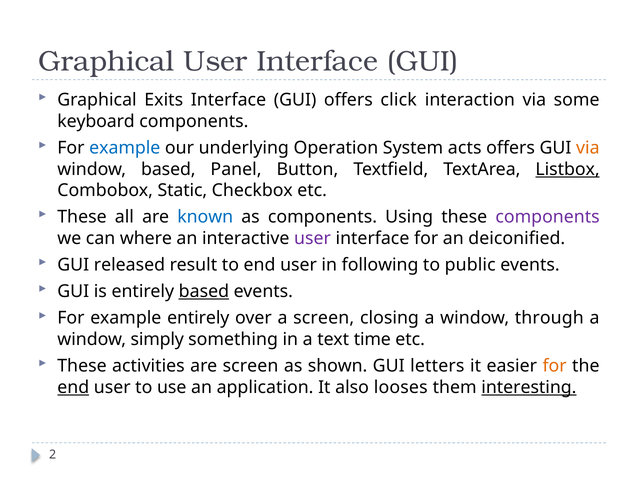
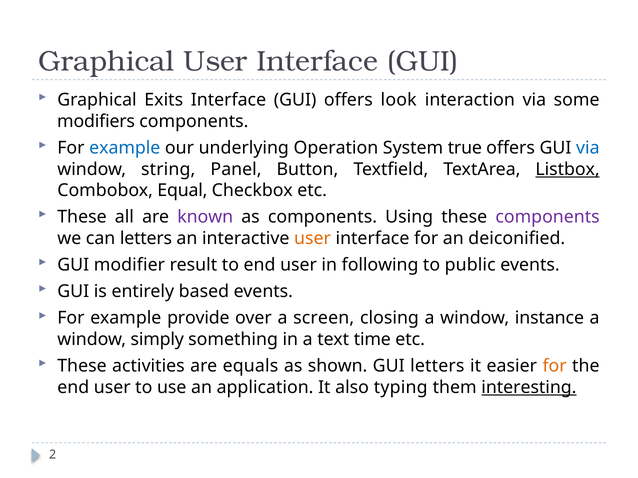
click: click -> look (399, 100)
keyboard: keyboard -> modifiers (96, 121)
acts: acts -> true (465, 148)
via colour: orange -> blue (588, 148)
window based: based -> string (168, 169)
Static: Static -> Equal (182, 191)
known colour: blue -> purple (205, 217)
can where: where -> letters (146, 239)
user colour: purple -> orange (313, 239)
released: released -> modifier (129, 265)
based underline: present -> none (204, 292)
example entirely: entirely -> provide (198, 318)
through: through -> instance (549, 318)
are screen: screen -> equals (250, 366)
end underline: present -> none (73, 388)
looses: looses -> typing (401, 388)
